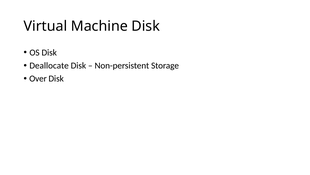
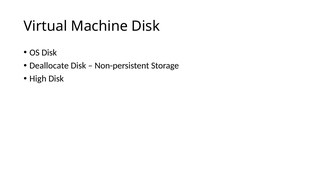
Over: Over -> High (38, 78)
